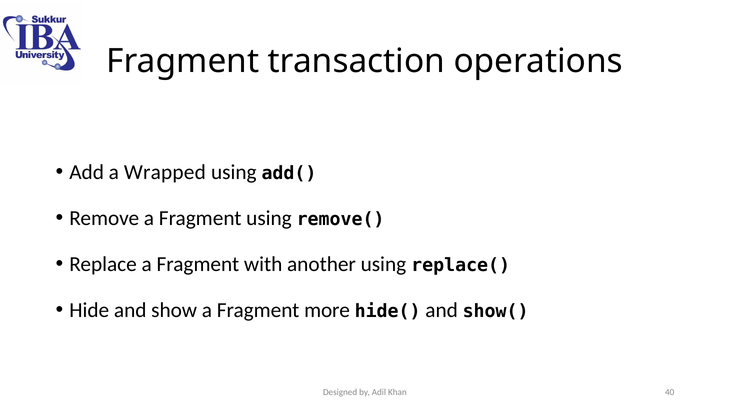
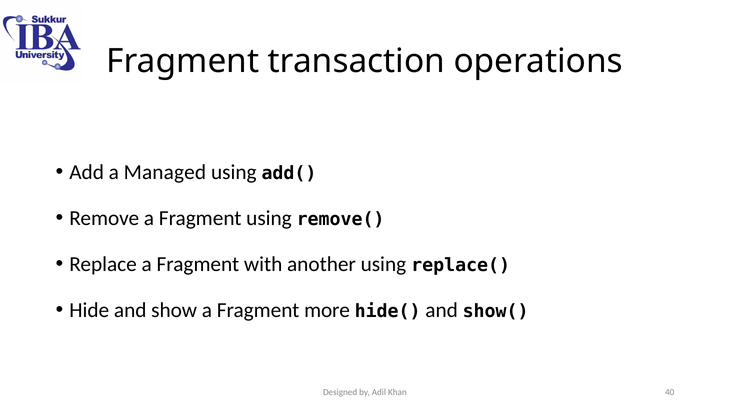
Wrapped: Wrapped -> Managed (165, 172)
